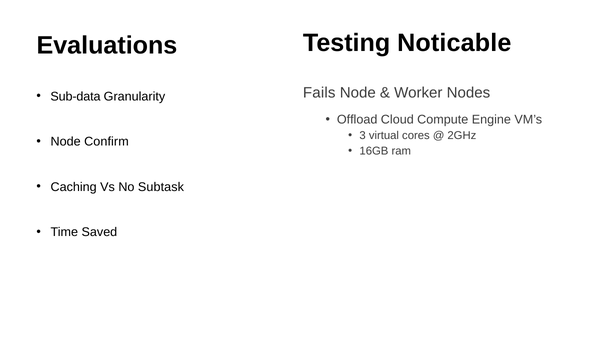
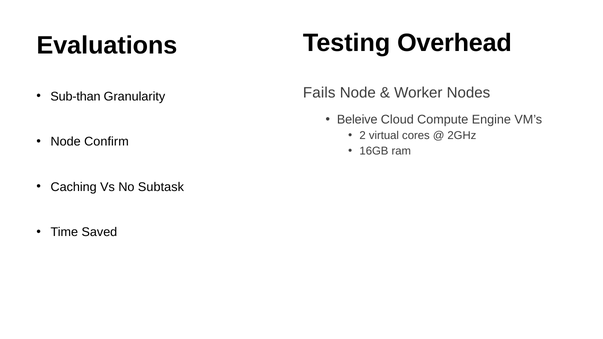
Noticable: Noticable -> Overhead (454, 43)
Sub-data: Sub-data -> Sub-than (75, 97)
Offload: Offload -> Beleive (357, 120)
3: 3 -> 2 (363, 136)
